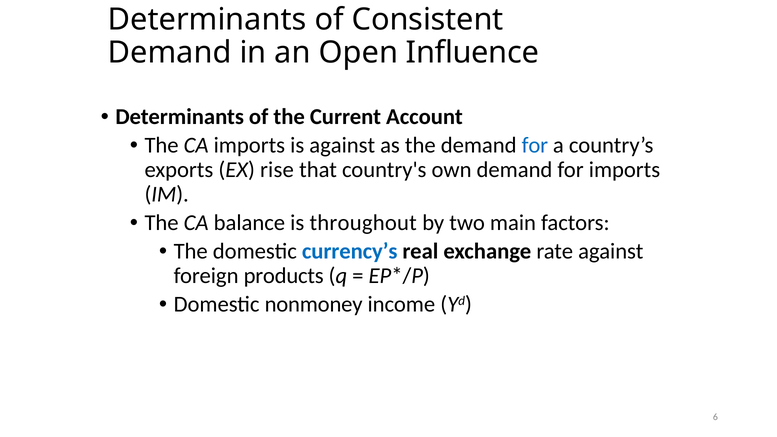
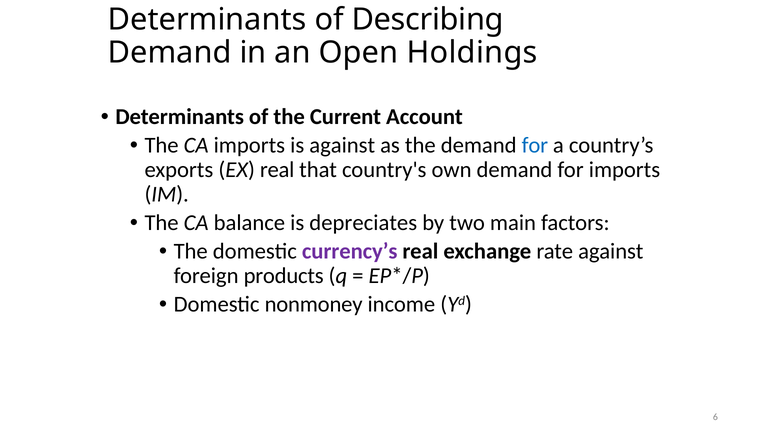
Consistent: Consistent -> Describing (428, 20)
Influence: Influence -> Holdings (472, 53)
EX rise: rise -> real (277, 170)
throughout: throughout -> depreciates (363, 223)
currency’s colour: blue -> purple (350, 252)
